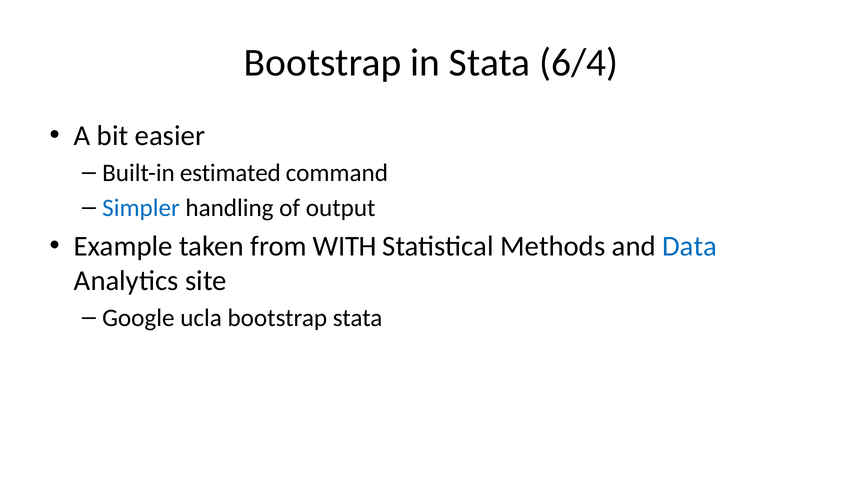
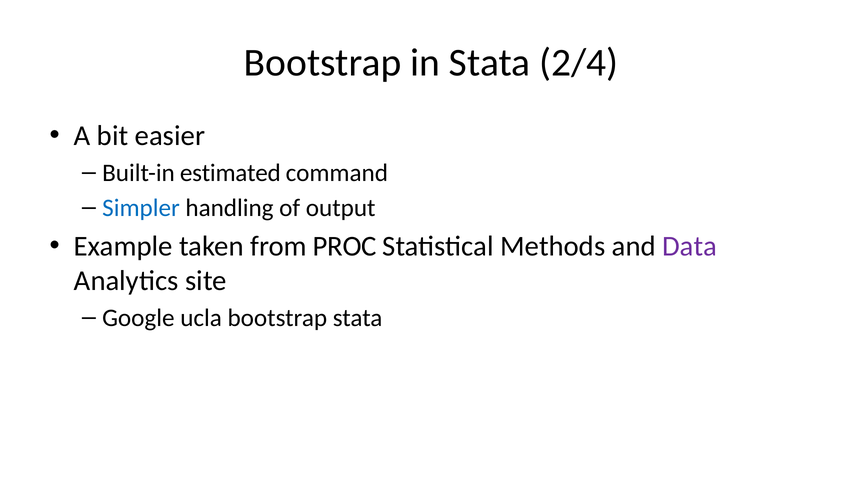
6/4: 6/4 -> 2/4 (579, 63)
WITH: WITH -> PROC (345, 247)
Data colour: blue -> purple (690, 247)
